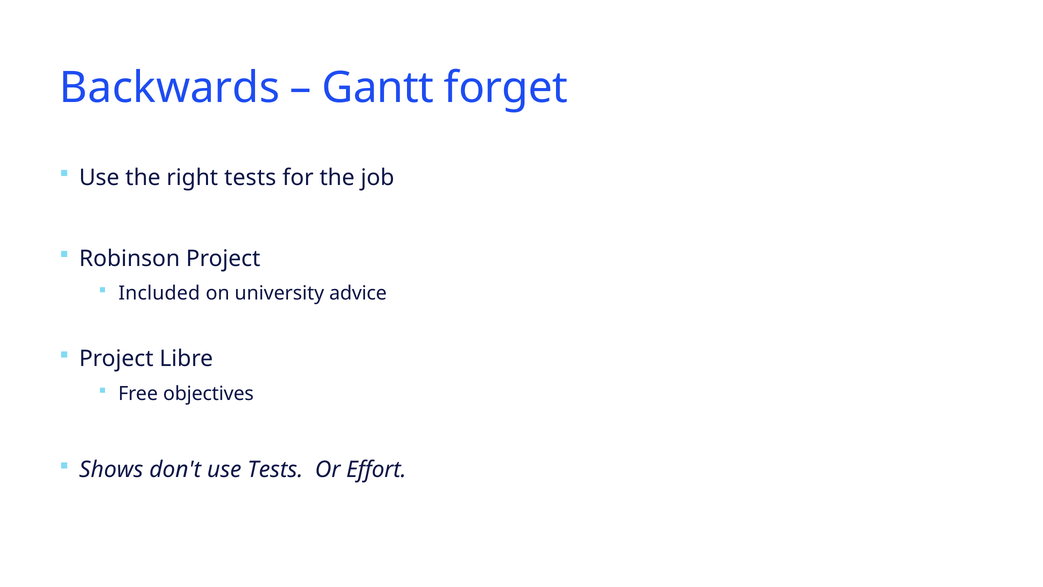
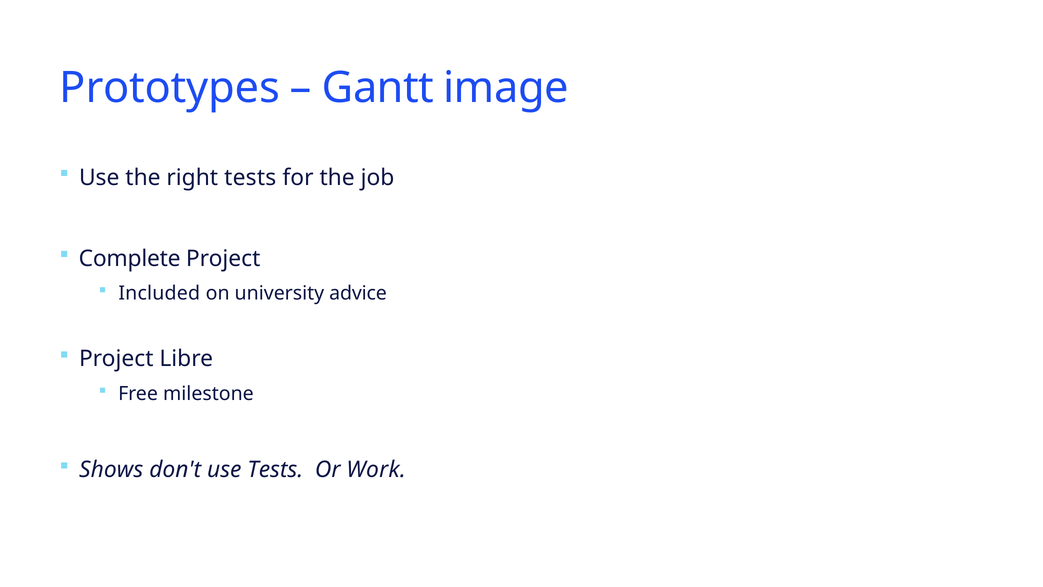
Backwards: Backwards -> Prototypes (170, 88)
forget: forget -> image (506, 88)
Robinson: Robinson -> Complete (130, 258)
objectives: objectives -> milestone (208, 394)
Effort: Effort -> Work (376, 470)
